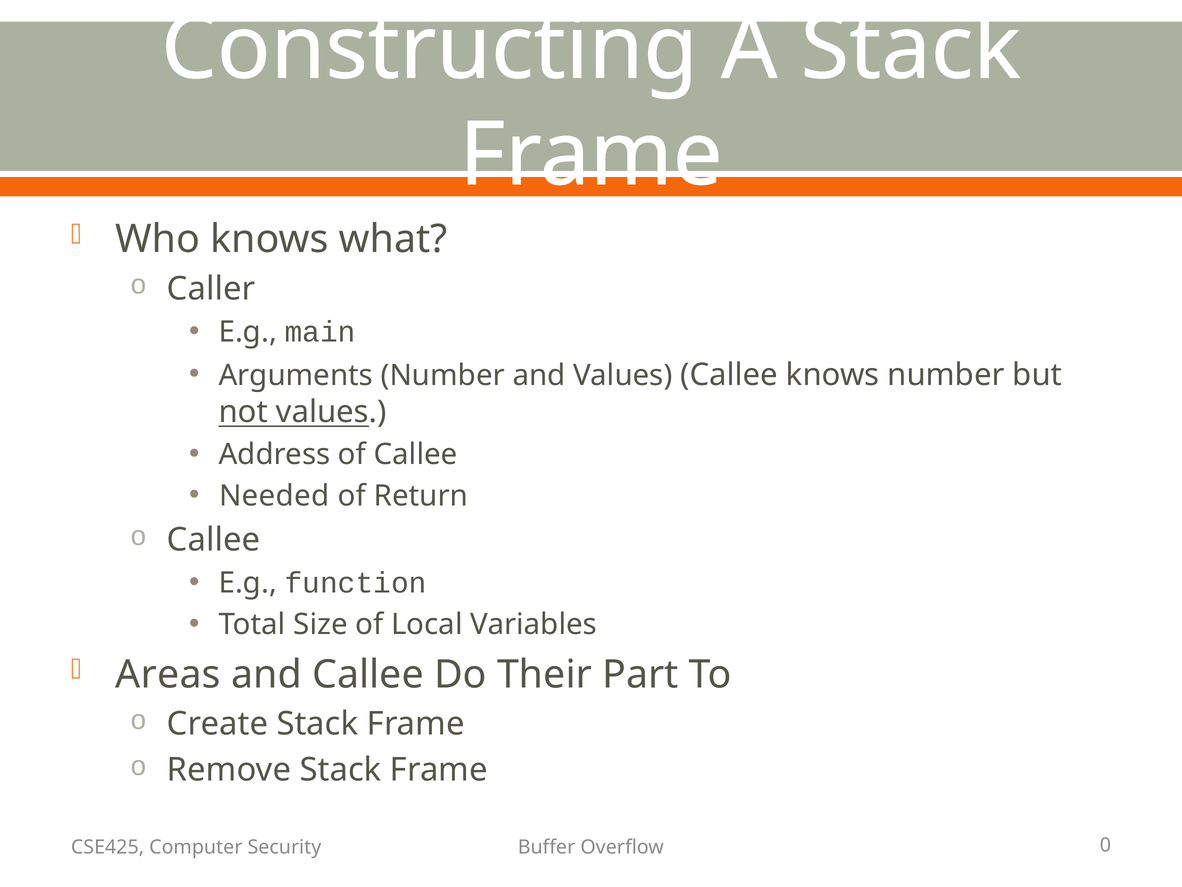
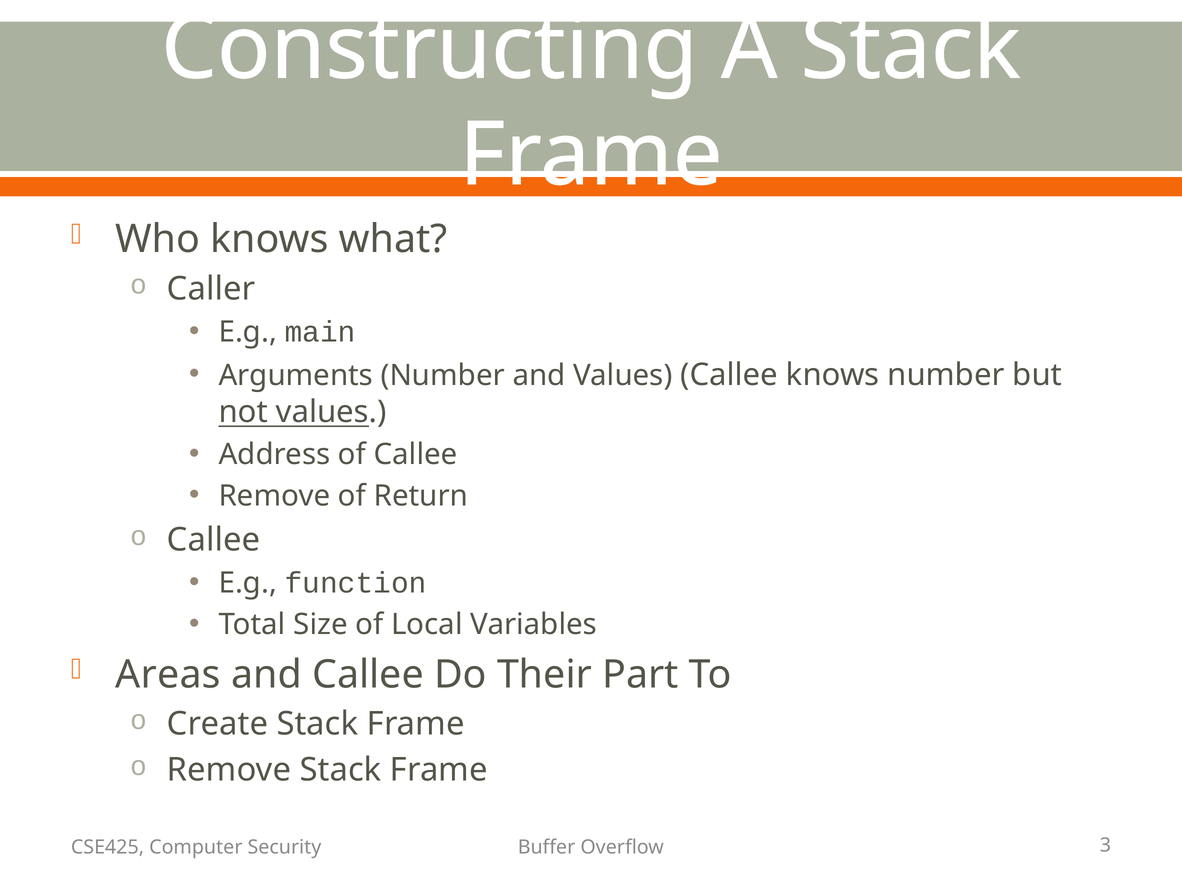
Needed: Needed -> Remove (275, 495)
0: 0 -> 3 (1105, 845)
